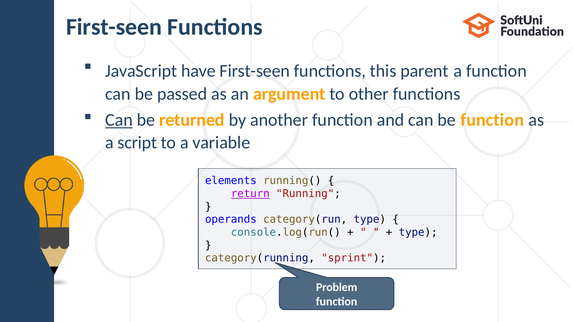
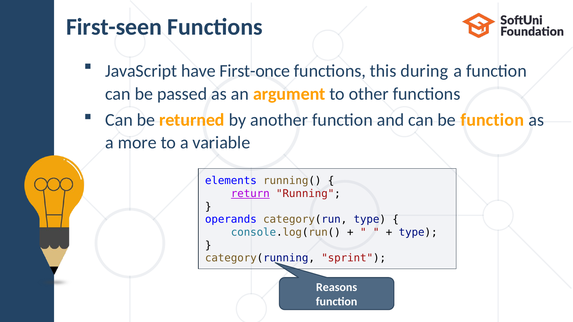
have First-seen: First-seen -> First-once (255, 71)
parent: parent -> during (424, 71)
Can underline: present -> none (119, 120)
script: script -> more (137, 143)
Problem: Problem -> Reasons (337, 288)
